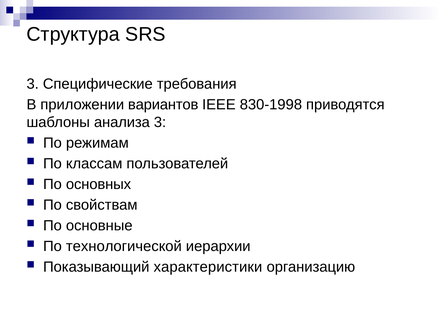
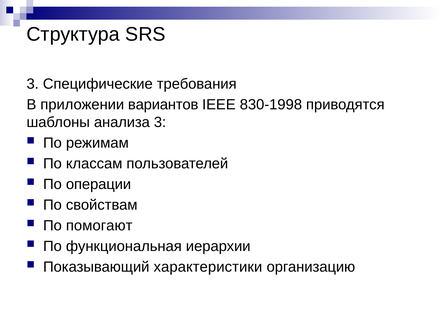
основных: основных -> операции (99, 184)
основные: основные -> помогают (99, 225)
технологической: технологической -> функциональная (124, 246)
